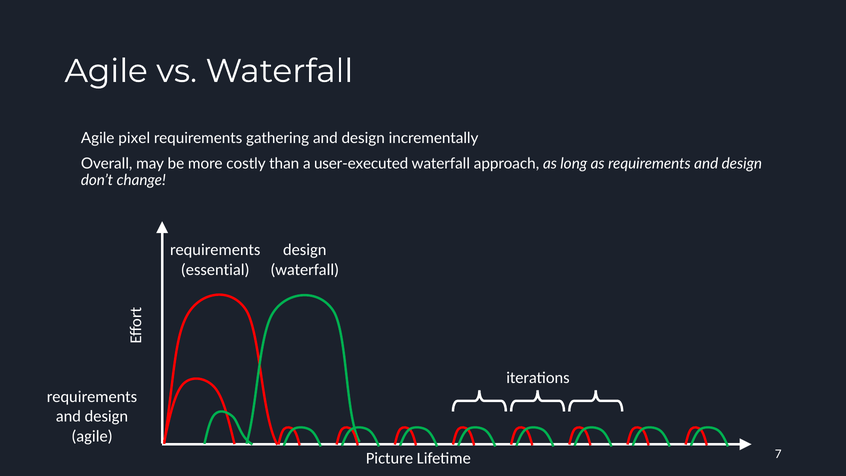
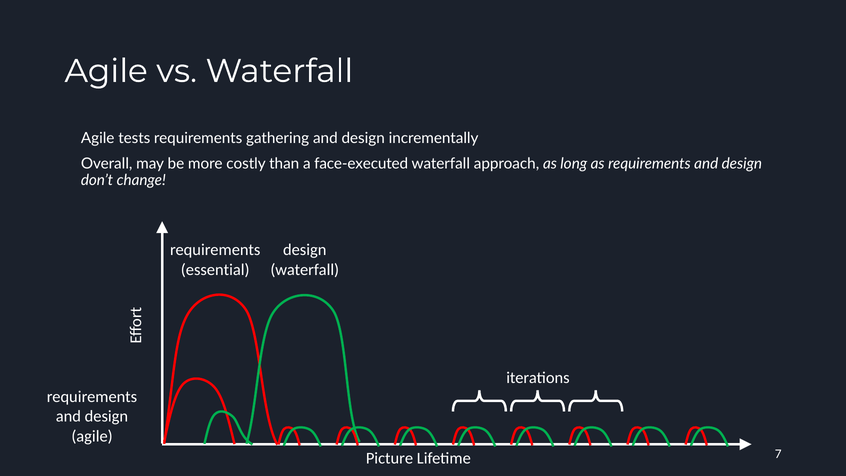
pixel: pixel -> tests (134, 138)
user-executed: user-executed -> face-executed (361, 164)
